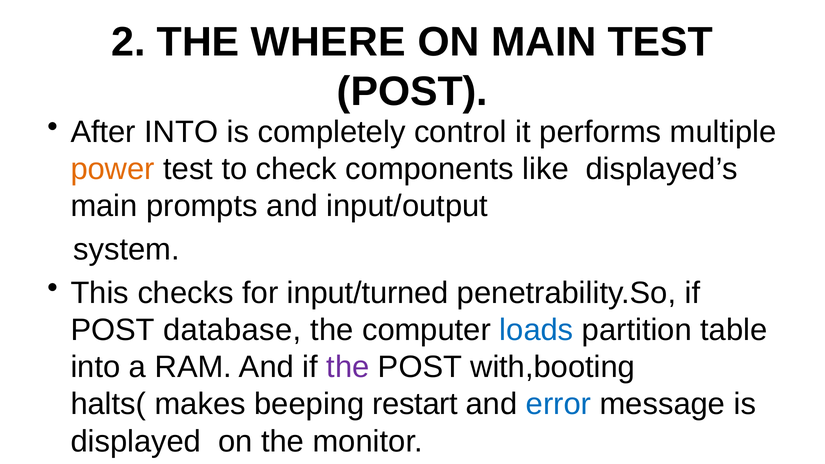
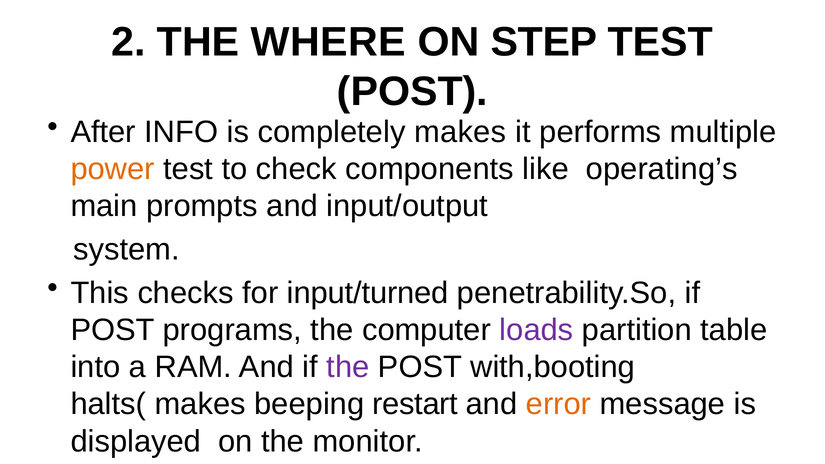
ON MAIN: MAIN -> STEP (544, 42)
After INTO: INTO -> INFO (181, 132)
completely control: control -> makes (460, 132)
displayed’s: displayed’s -> operating’s (662, 169)
database: database -> programs (232, 330)
loads colour: blue -> purple (536, 330)
error colour: blue -> orange (559, 404)
